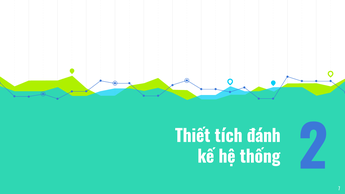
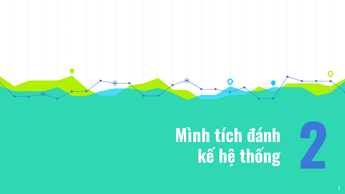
Thiết: Thiết -> Mình (193, 136)
